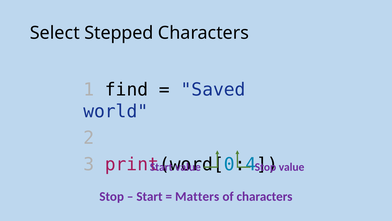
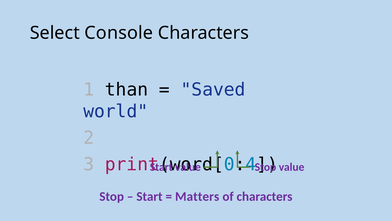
Stepped: Stepped -> Console (119, 33)
find: find -> than (127, 90)
